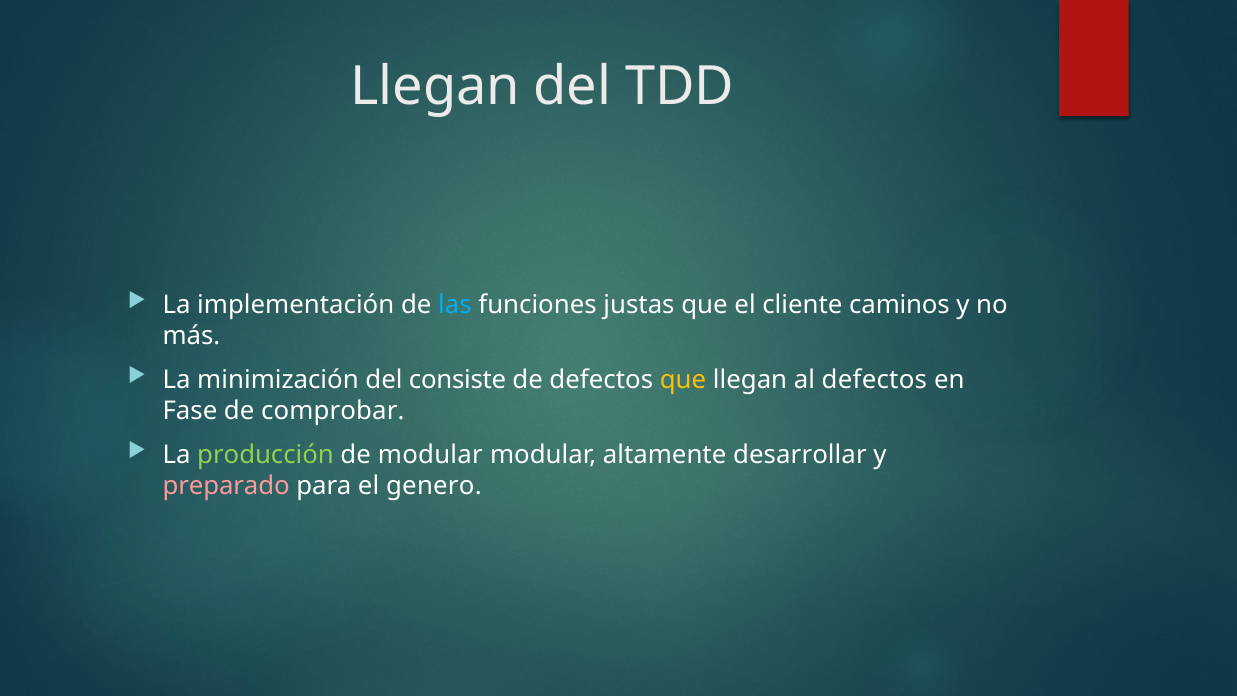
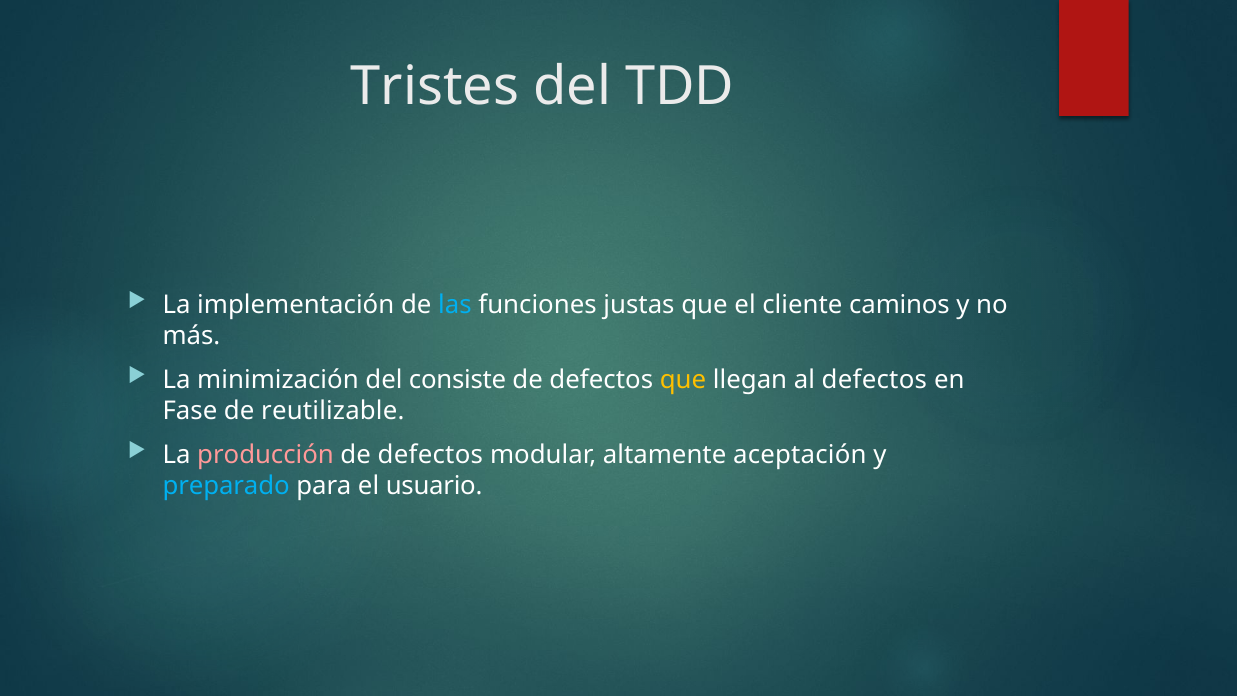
Llegan: Llegan -> Tristes (435, 87)
comprobar: comprobar -> reutilizable (333, 411)
producción colour: light green -> pink (266, 454)
modular: modular -> defectos (430, 454)
desarrollar: desarrollar -> aceptación (800, 454)
preparado colour: pink -> light blue (226, 485)
genero: genero -> usuario (434, 485)
